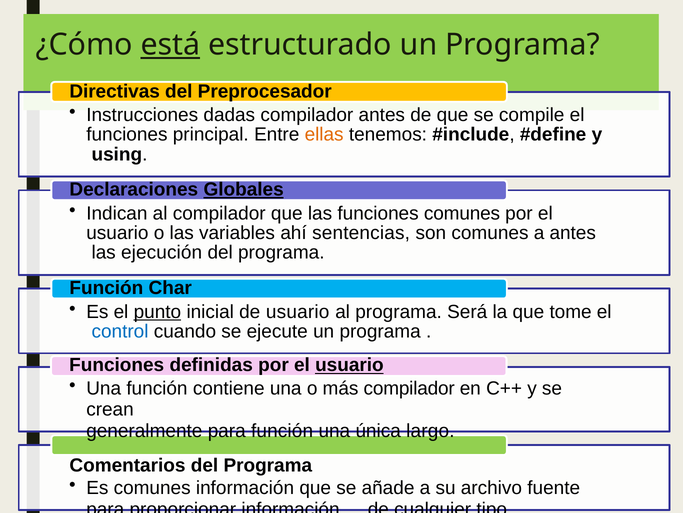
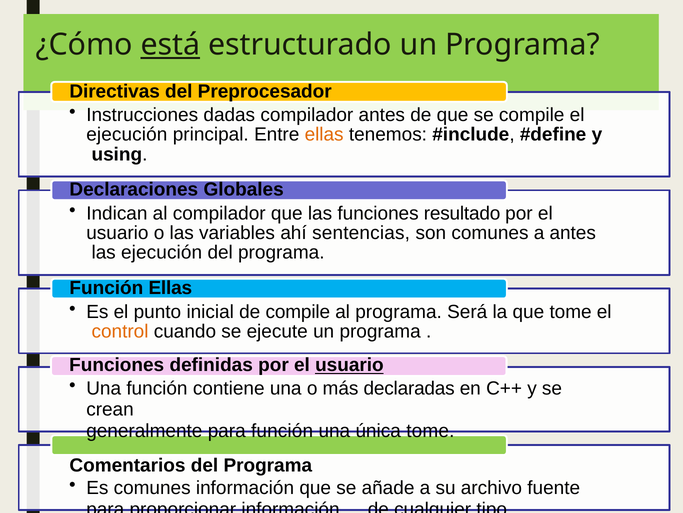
funciones: funciones -> ejecución (127, 134)
Globales underline: present -> none (244, 189)
funciones comunes: comunes -> resultado (462, 213)
Función Char: Char -> Ellas (170, 287)
punto underline: present -> none (157, 311)
de usuario: usuario -> compile (298, 311)
control colour: blue -> orange (120, 331)
más compilador: compilador -> declaradas (409, 388)
única largo: largo -> tome (430, 430)
